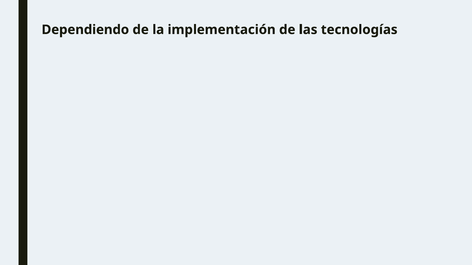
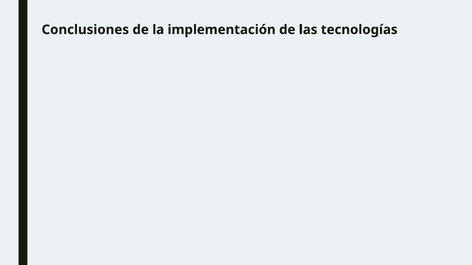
Dependiendo: Dependiendo -> Conclusiones (85, 30)
